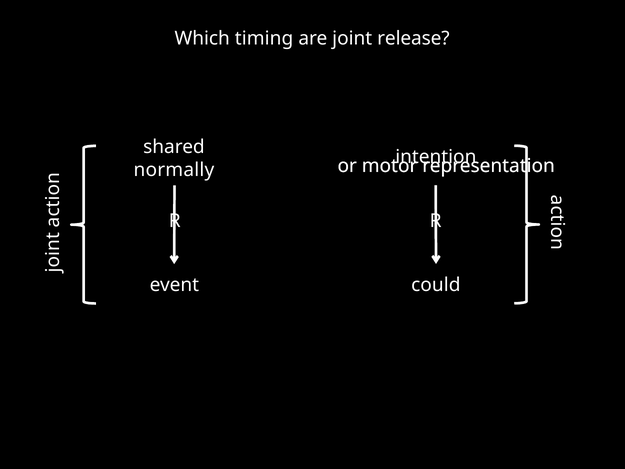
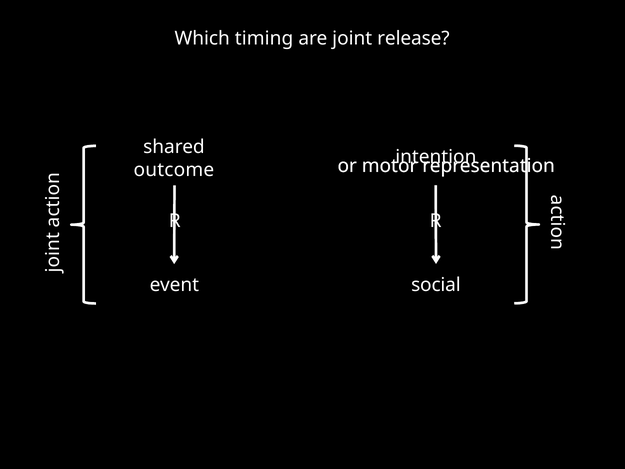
normally: normally -> outcome (174, 170)
could: could -> social (436, 285)
